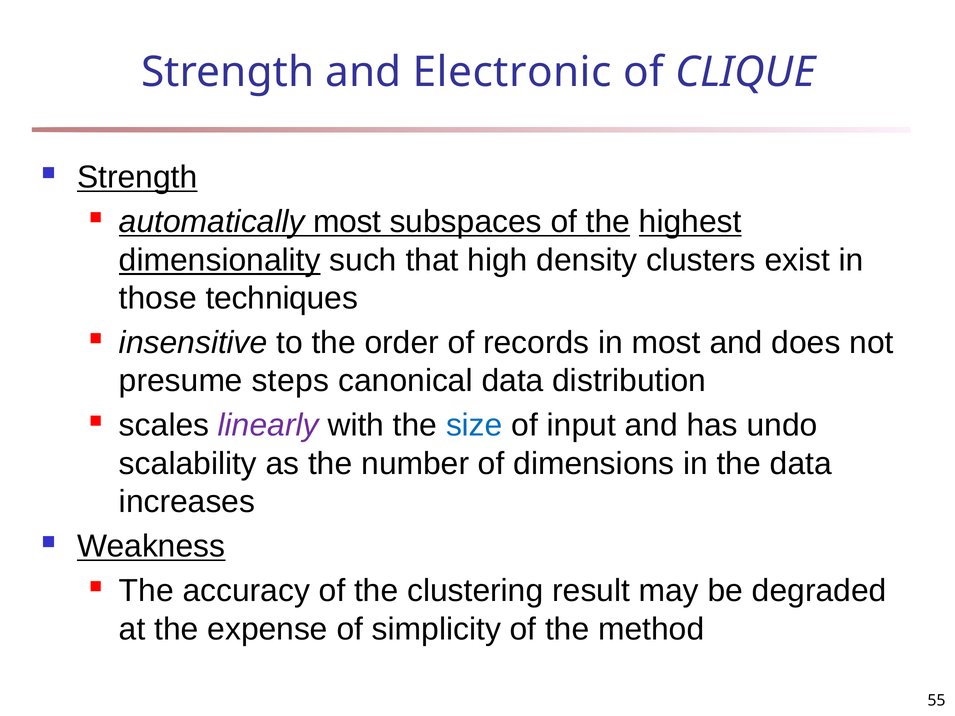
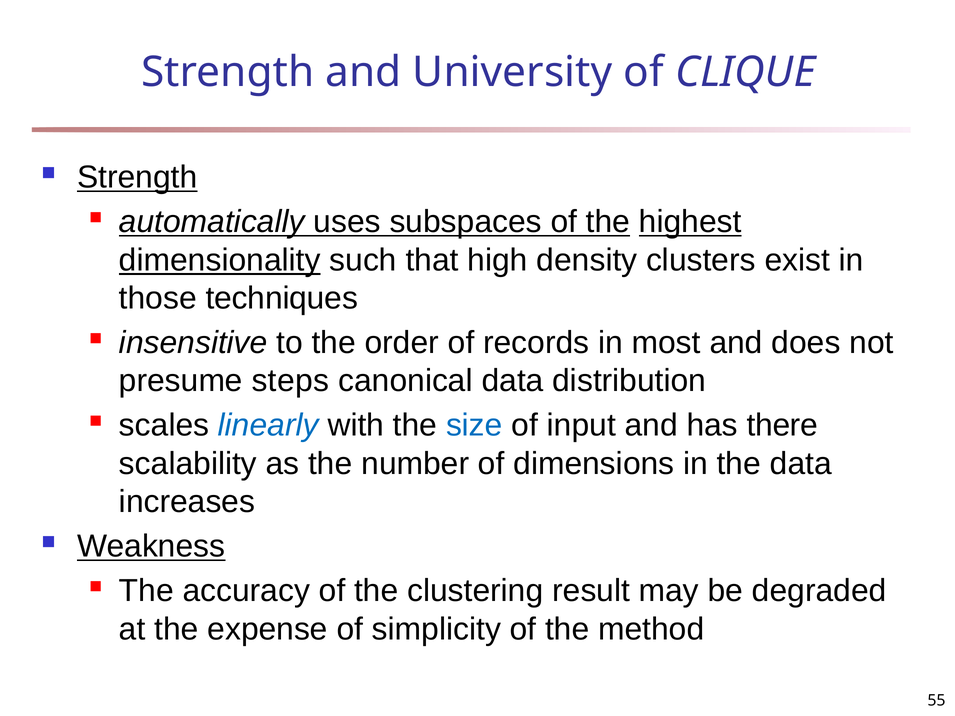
Electronic: Electronic -> University (512, 73)
automatically most: most -> uses (347, 222)
linearly colour: purple -> blue (268, 426)
undo: undo -> there (782, 426)
